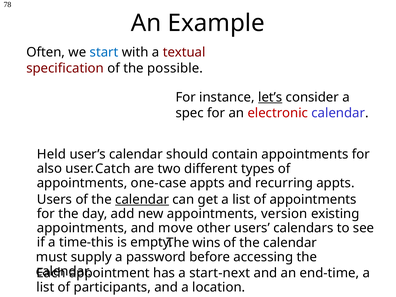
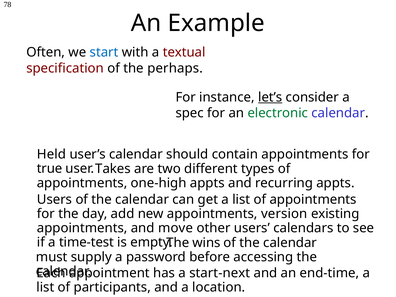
possible: possible -> perhaps (175, 68)
electronic colour: red -> green (278, 113)
also: also -> true (50, 168)
Catch: Catch -> Takes (113, 169)
one-case: one-case -> one-high (159, 183)
calendar underline: present -> none (142, 199)
time-this: time-this -> time-test (86, 242)
